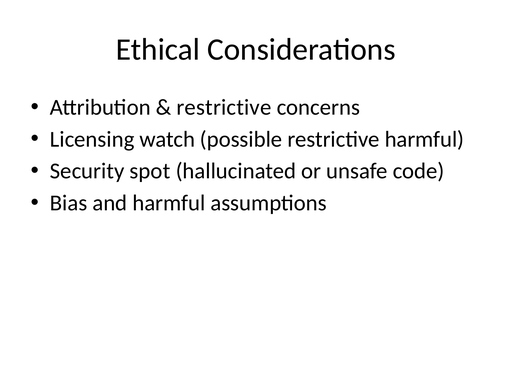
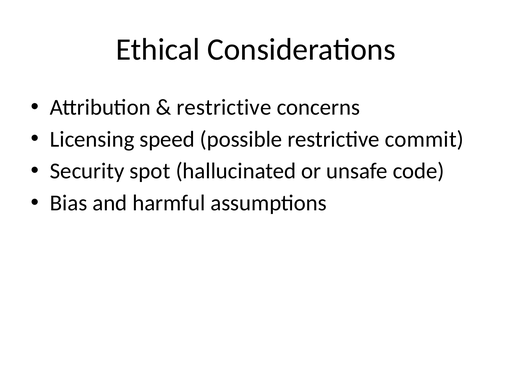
watch: watch -> speed (167, 139)
restrictive harmful: harmful -> commit (424, 139)
